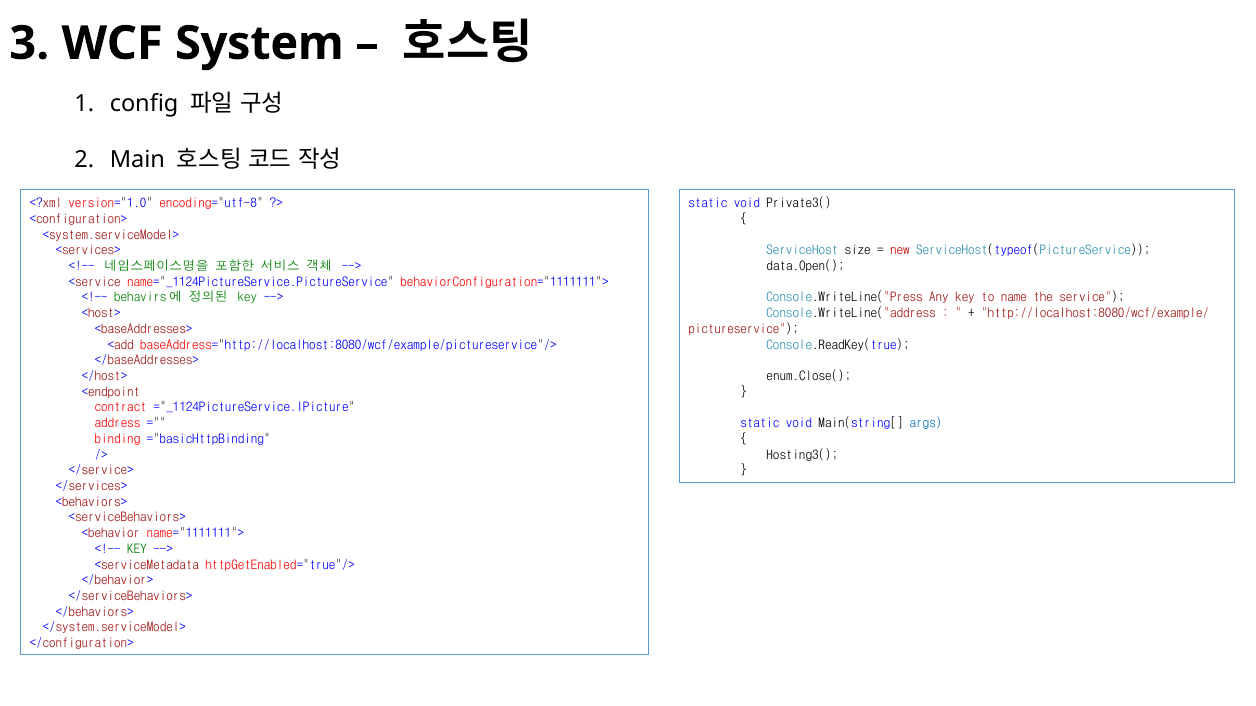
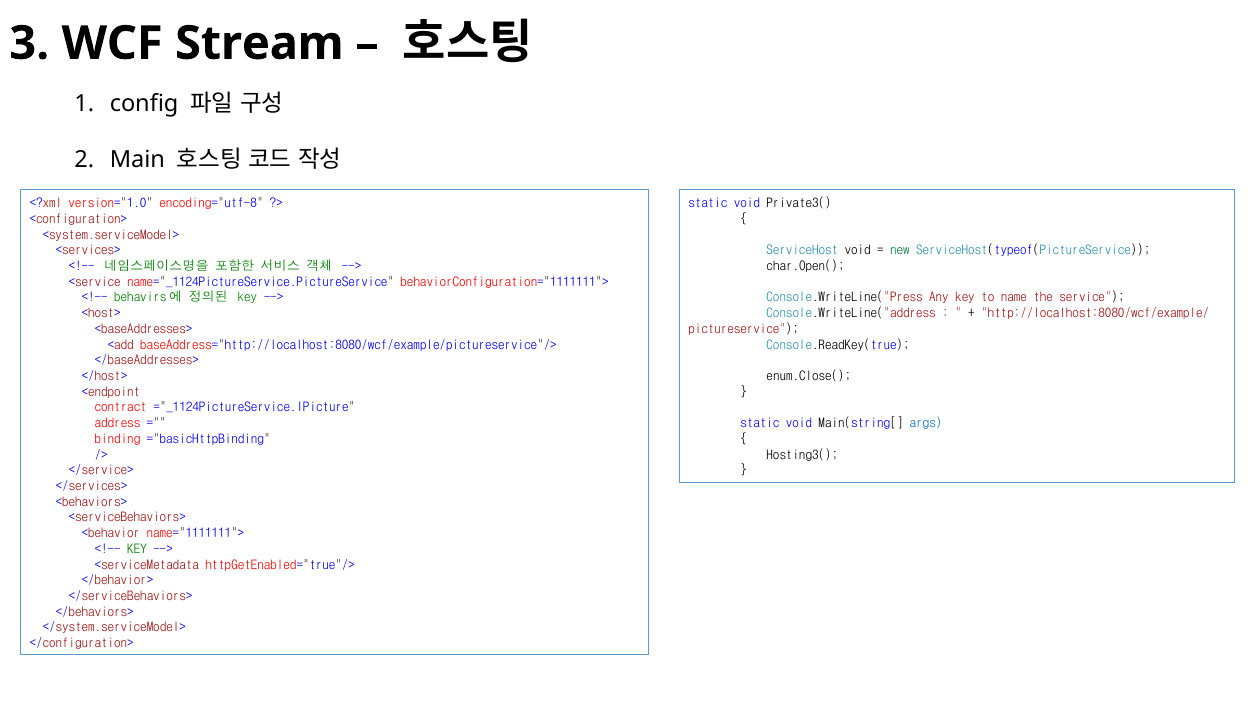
System: System -> Stream (259, 43)
ServiceHost size: size -> void (858, 251)
new colour: red -> green (900, 251)
data.Open(: data.Open( -> char.Open( (806, 266)
